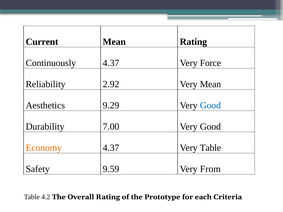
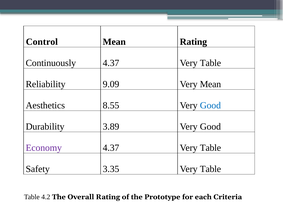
Current: Current -> Control (42, 42)
Force: Force -> Table (210, 63)
2.92: 2.92 -> 9.09 (111, 84)
9.29: 9.29 -> 8.55 (111, 106)
7.00: 7.00 -> 3.89 (111, 127)
Economy colour: orange -> purple (44, 148)
9.59: 9.59 -> 3.35 (111, 169)
From: From -> Table (210, 169)
